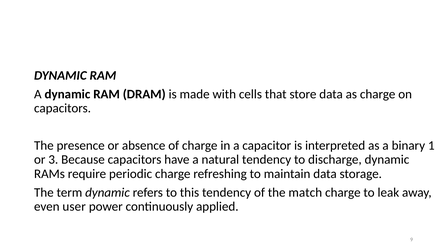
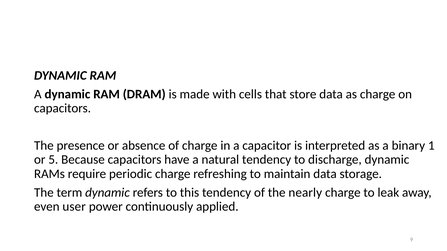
3: 3 -> 5 (53, 160)
match: match -> nearly (305, 193)
